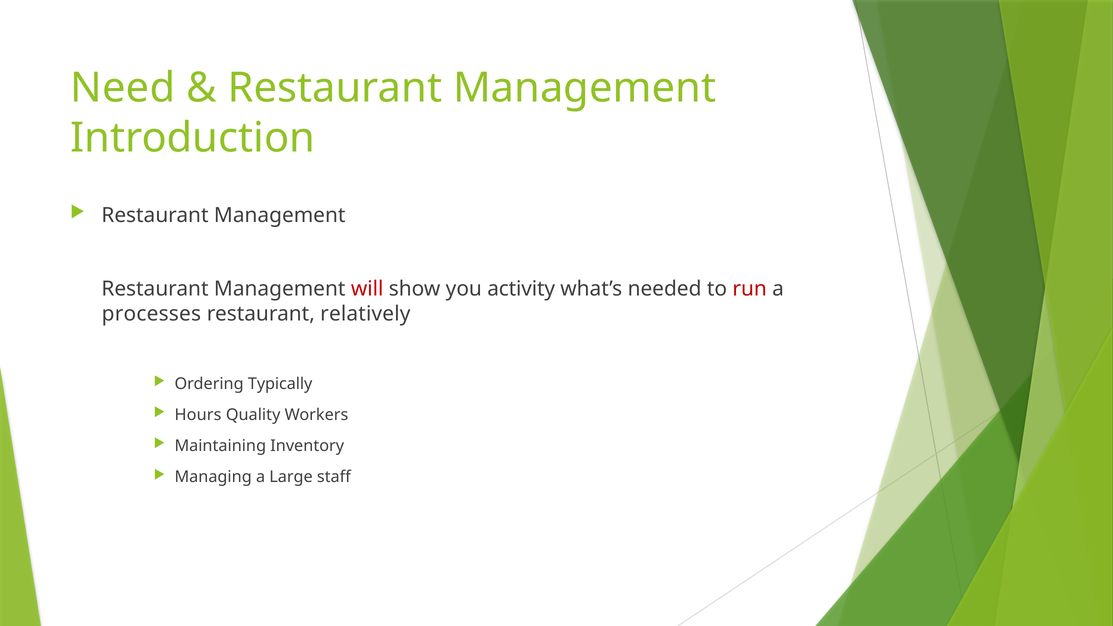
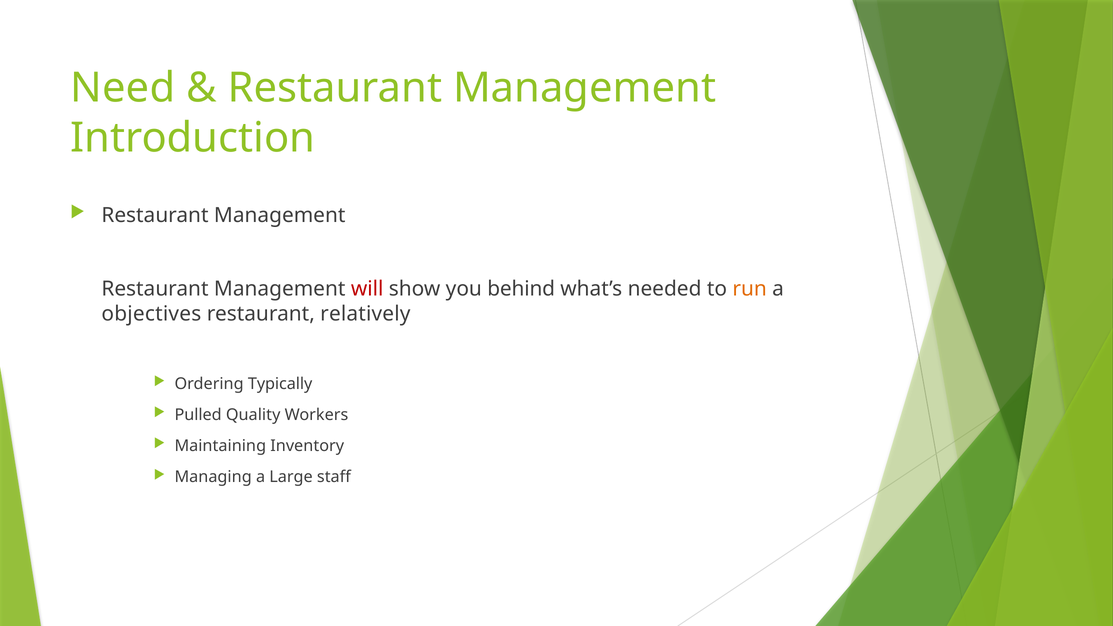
activity: activity -> behind (521, 289)
run colour: red -> orange (750, 289)
processes: processes -> objectives (151, 314)
Hours: Hours -> Pulled (198, 415)
